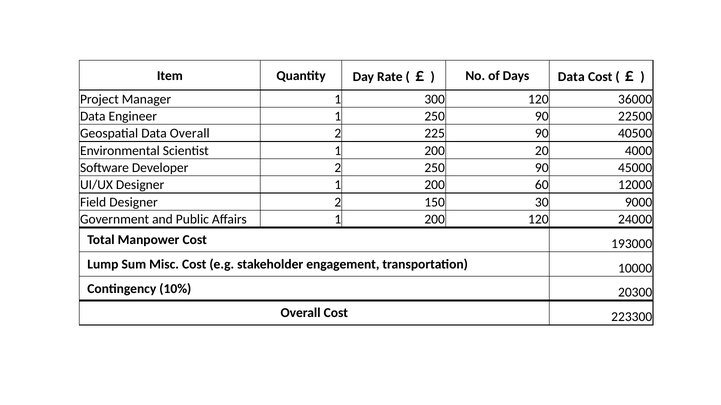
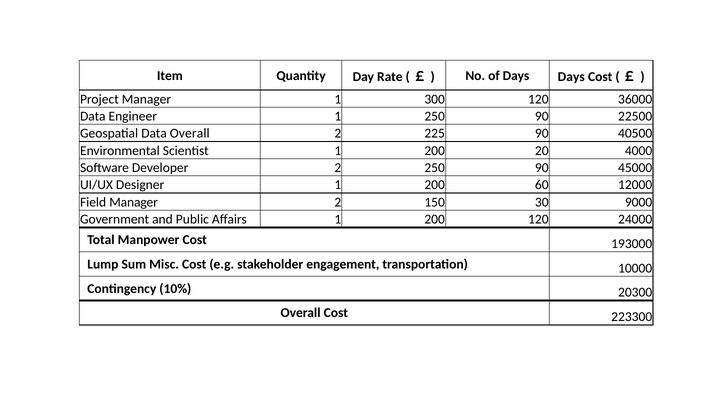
Days Data: Data -> Days (571, 77)
Field Designer: Designer -> Manager (134, 202)
